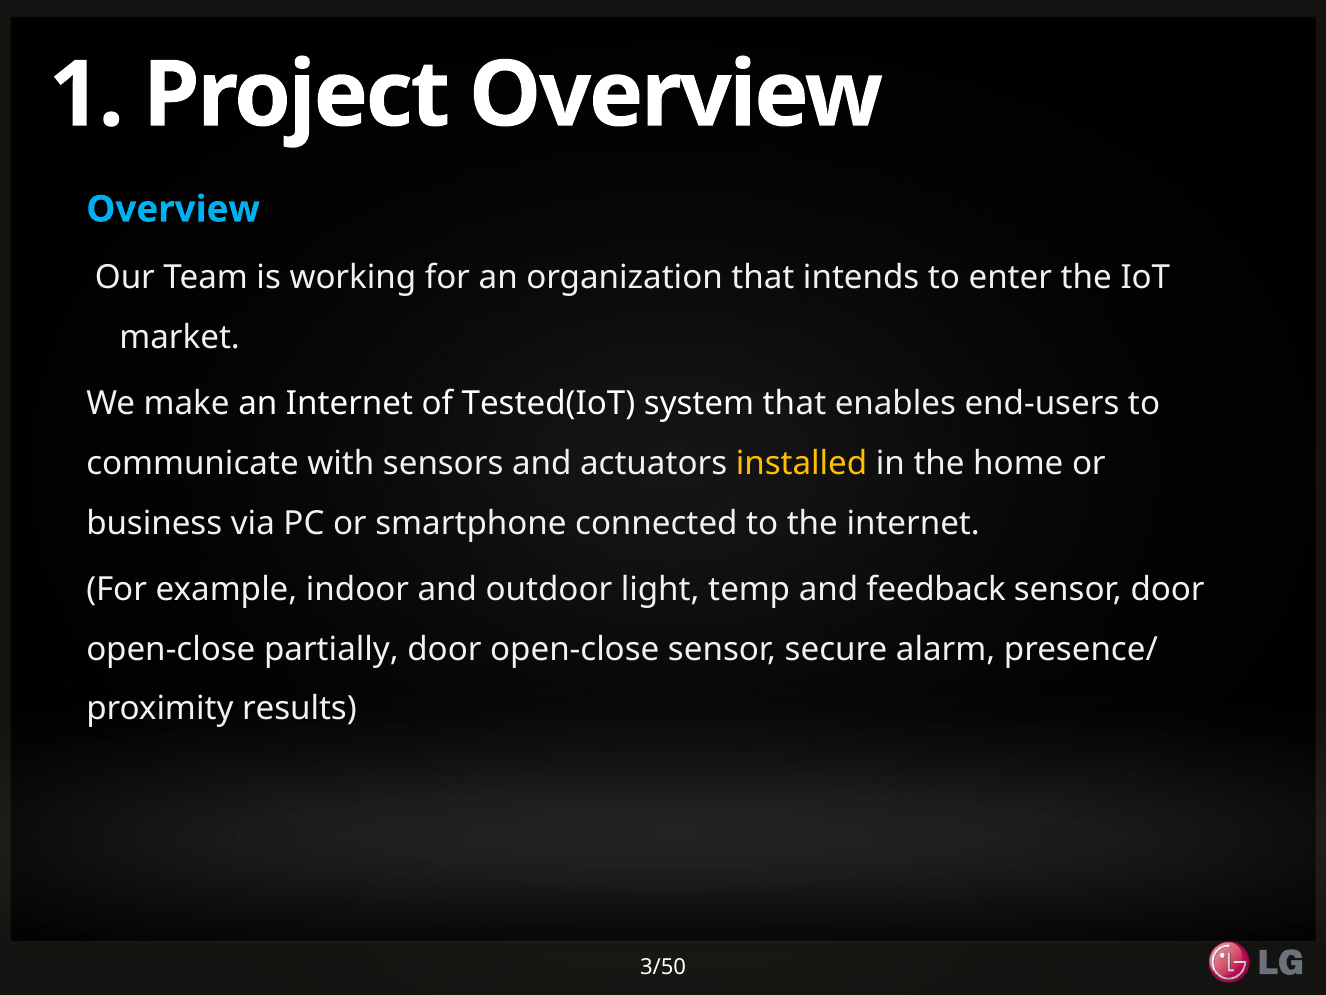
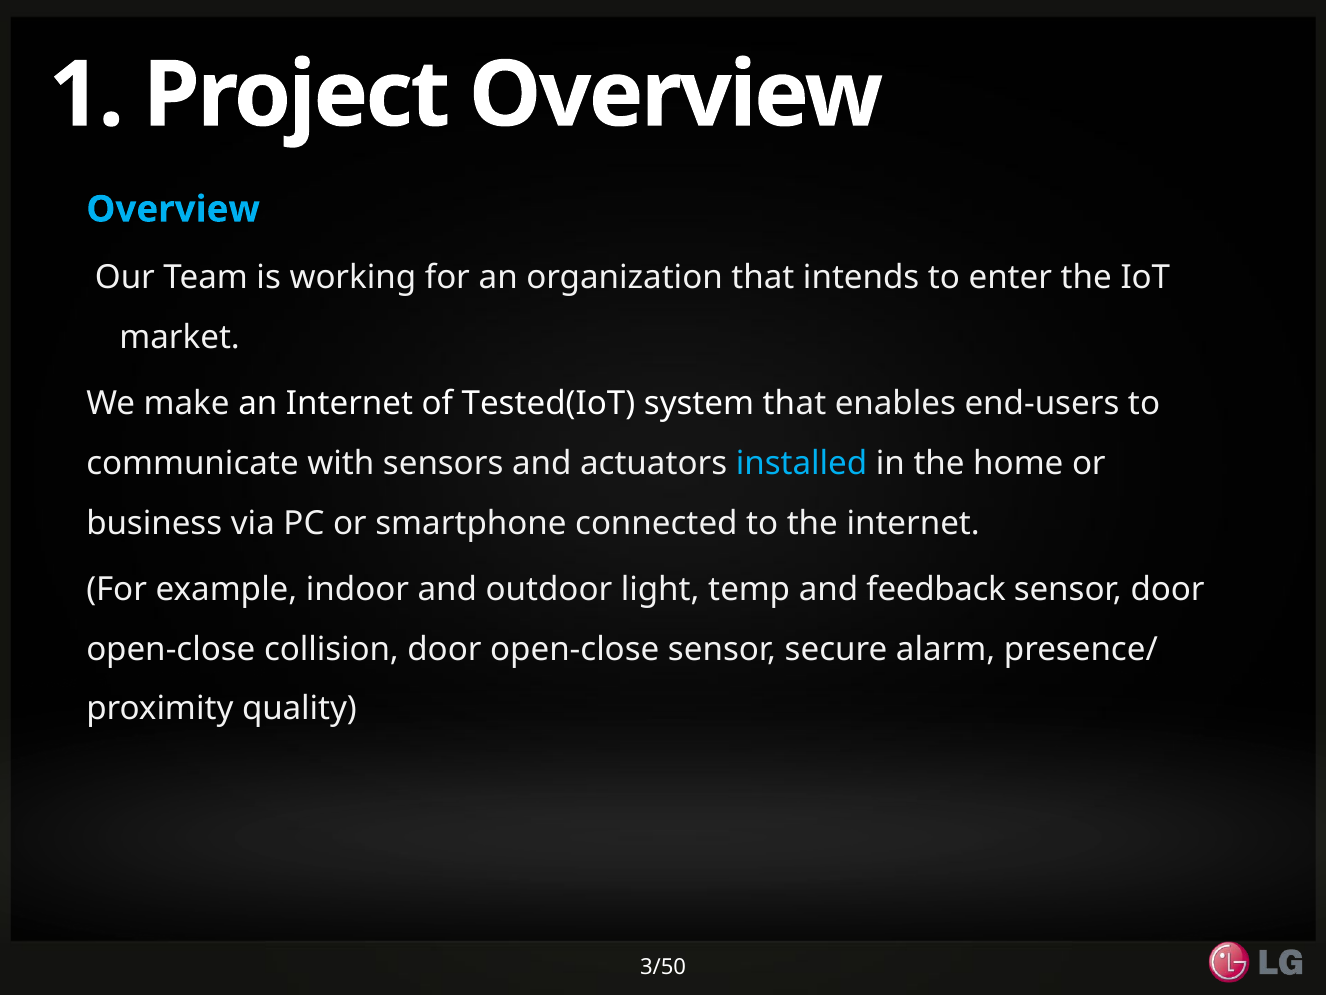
installed colour: yellow -> light blue (802, 463)
partially: partially -> collision (331, 649)
results: results -> quality (299, 708)
